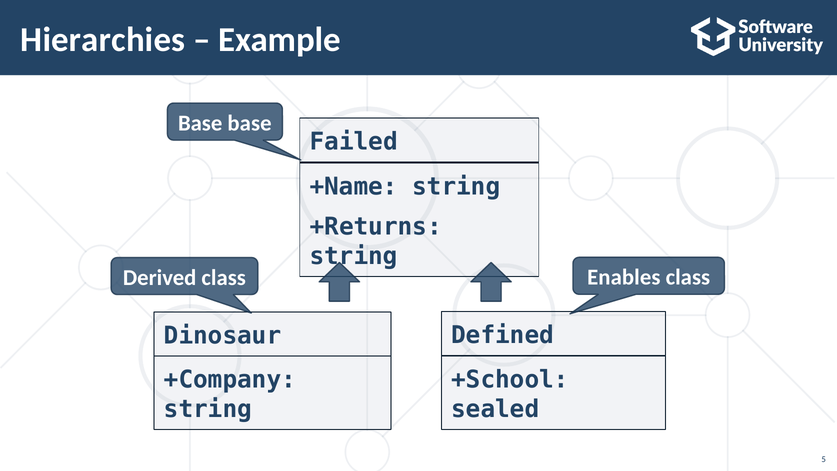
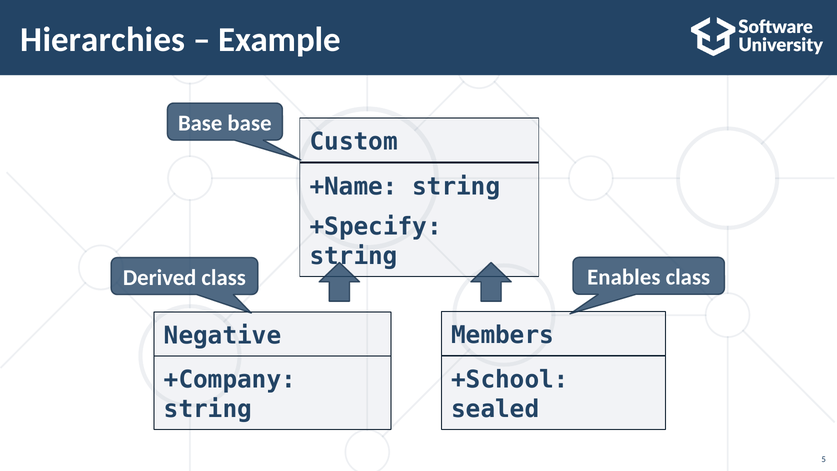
Failed: Failed -> Custom (354, 142)
+Returns: +Returns -> +Specify (376, 227)
Defined: Defined -> Members (503, 335)
Dinosaur: Dinosaur -> Negative (223, 335)
